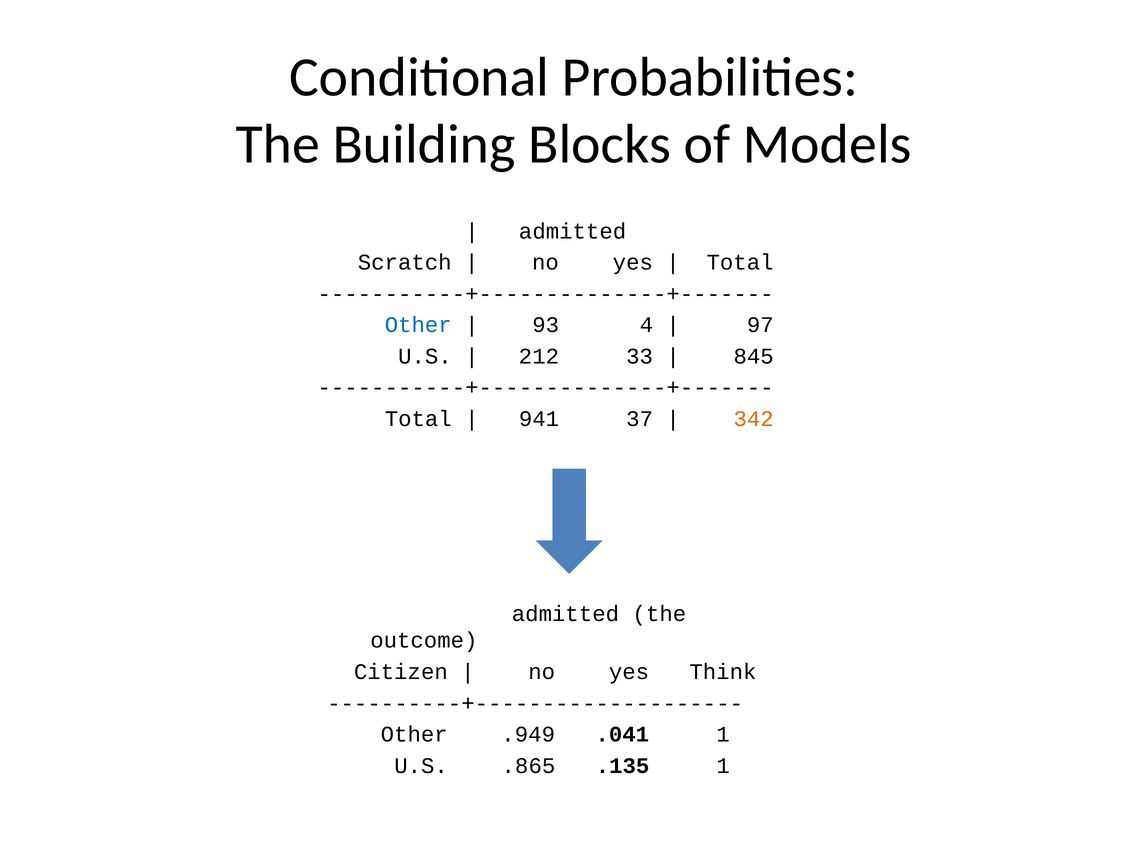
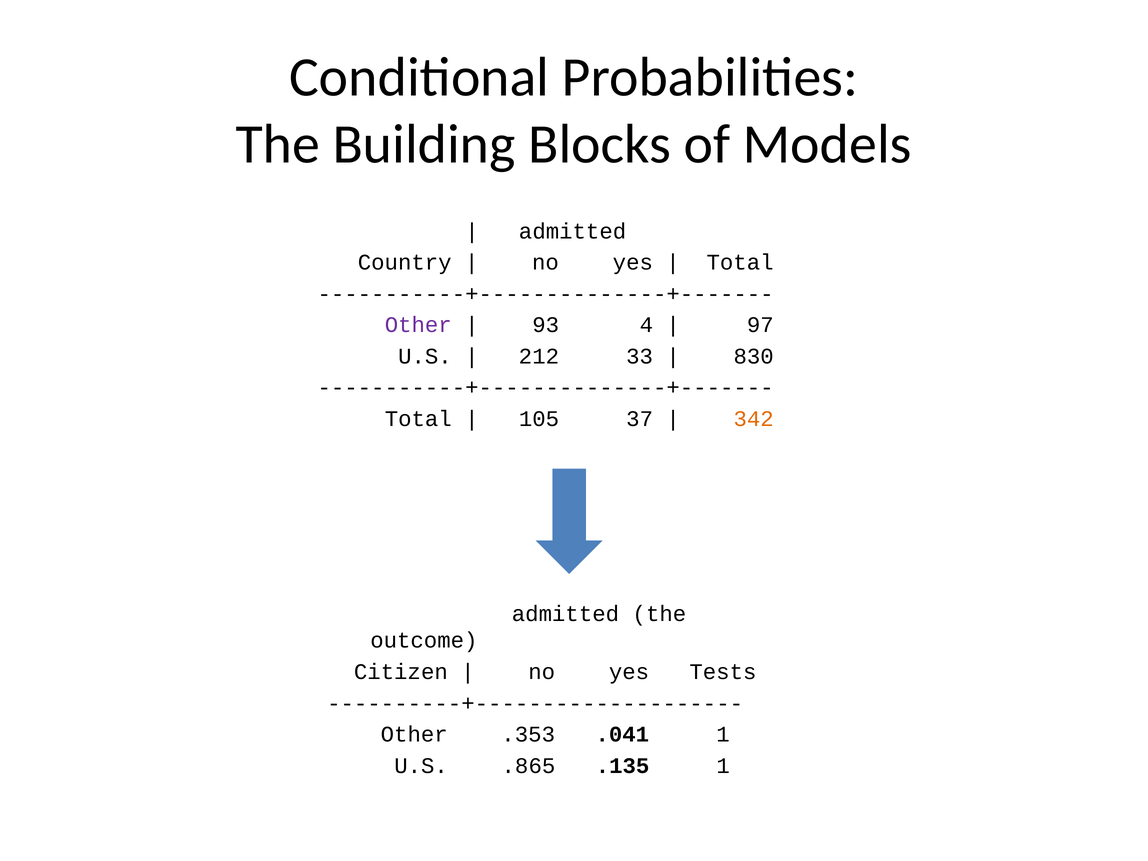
Scratch: Scratch -> Country (405, 262)
Other colour: blue -> purple (418, 325)
845: 845 -> 830 (754, 356)
941: 941 -> 105 (539, 419)
Think: Think -> Tests (723, 672)
.949: .949 -> .353 (528, 734)
